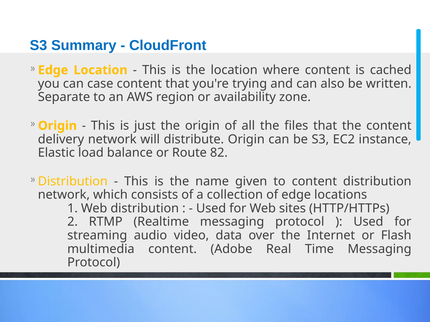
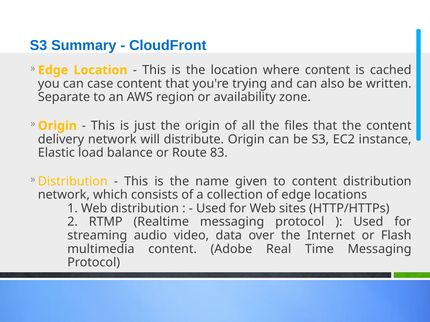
82: 82 -> 83 (219, 153)
